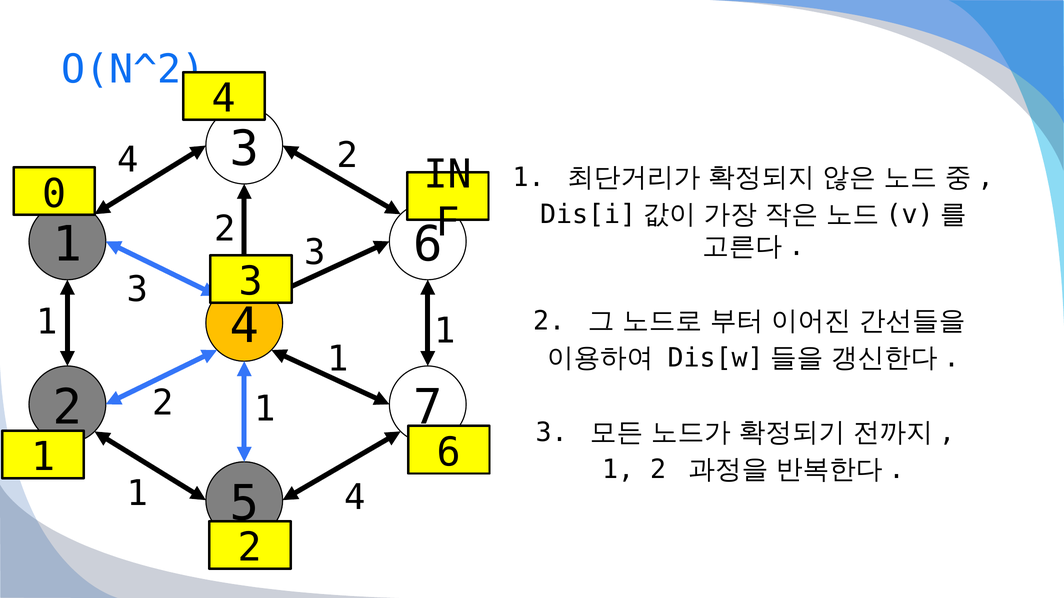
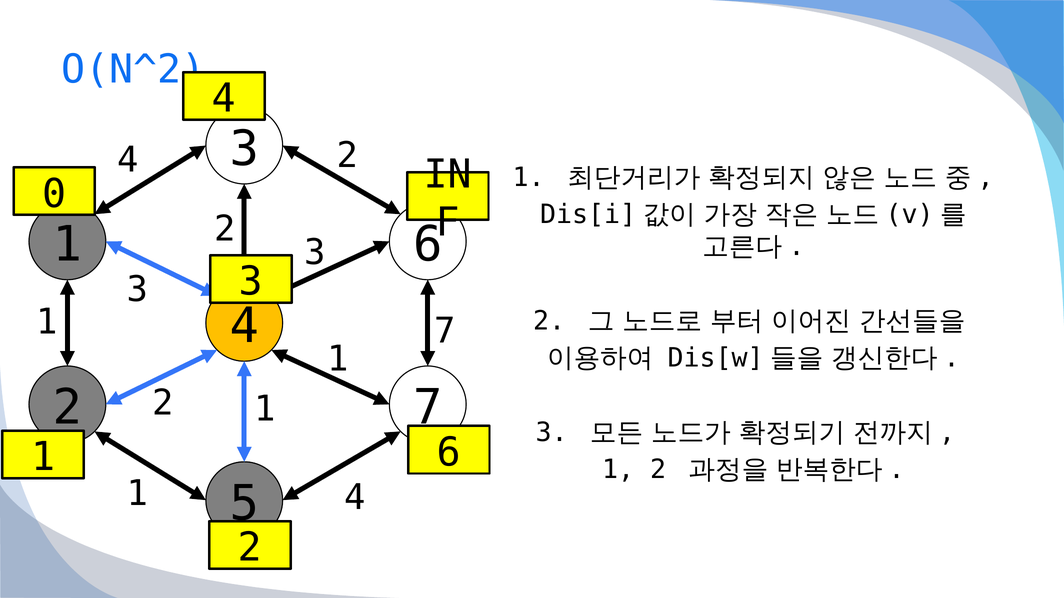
1: 1 -> 7 (445, 331)
